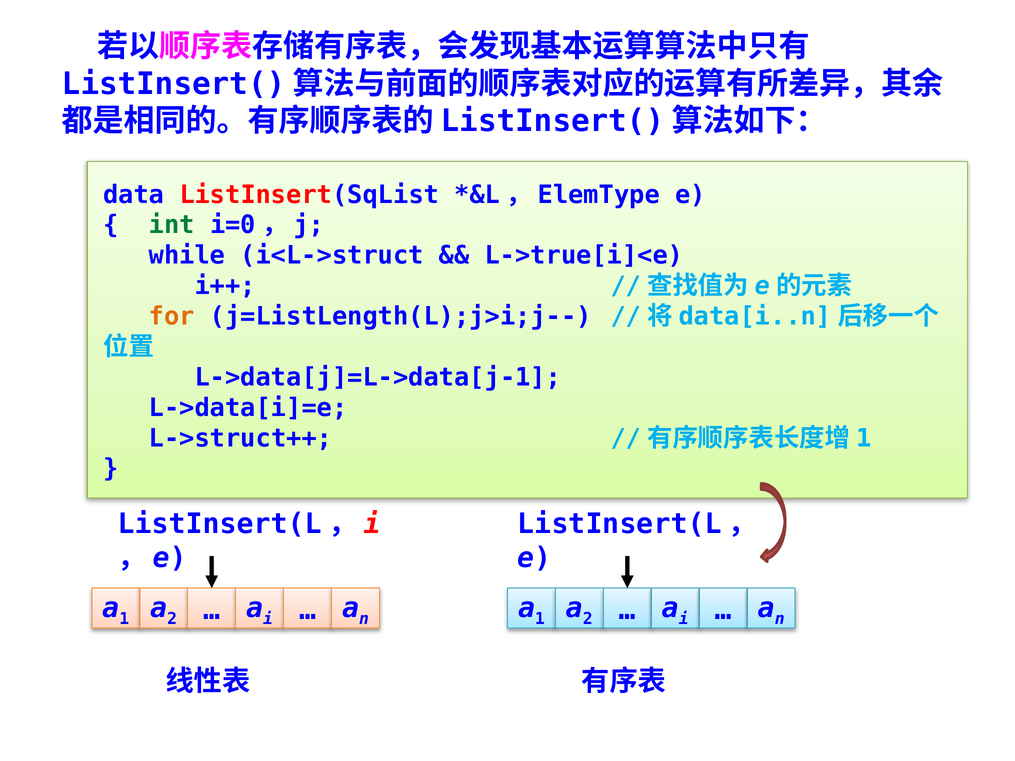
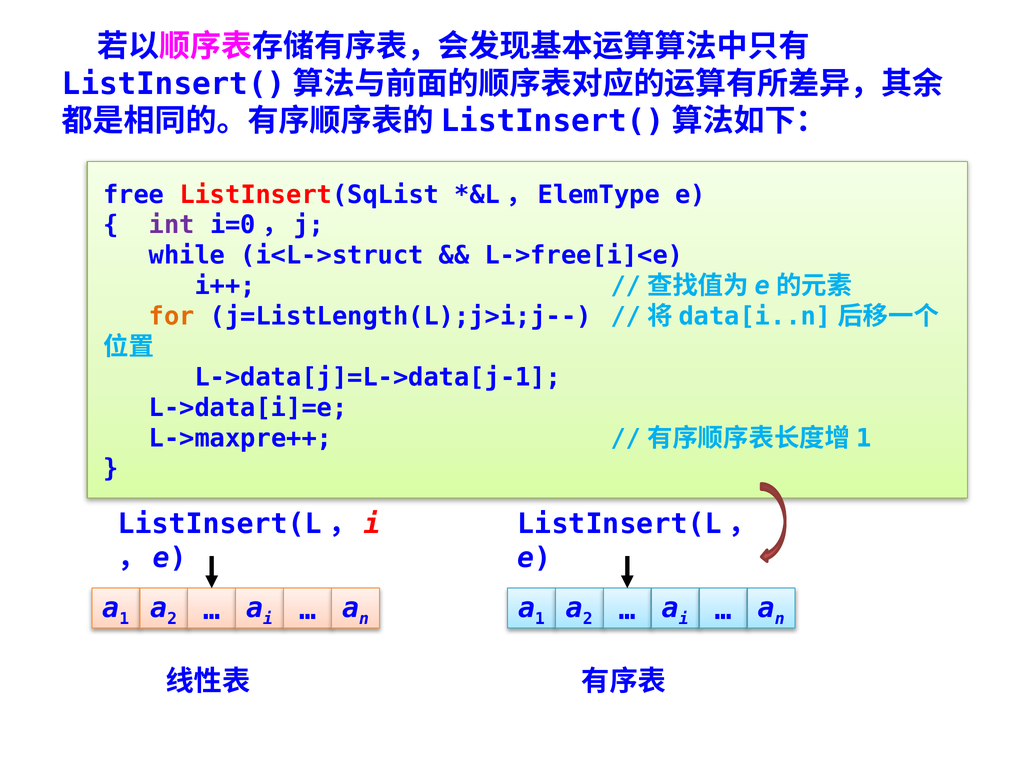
data: data -> free (134, 195)
int colour: green -> purple (172, 225)
L->true[i]<e: L->true[i]<e -> L->free[i]<e (584, 256)
L->struct++: L->struct++ -> L->maxpre++ (240, 438)
